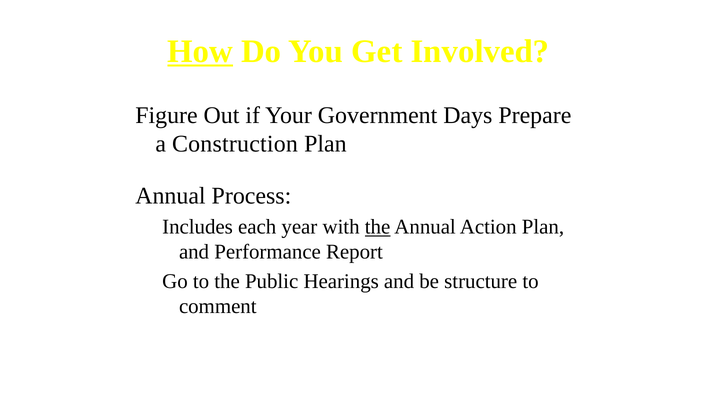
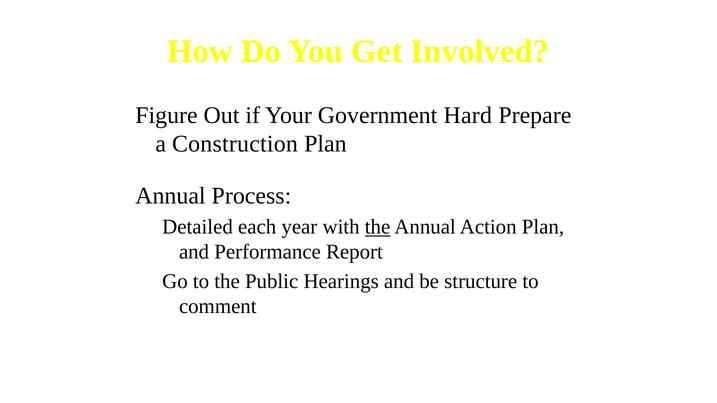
How underline: present -> none (200, 52)
Days: Days -> Hard (468, 115)
Includes: Includes -> Detailed (198, 227)
